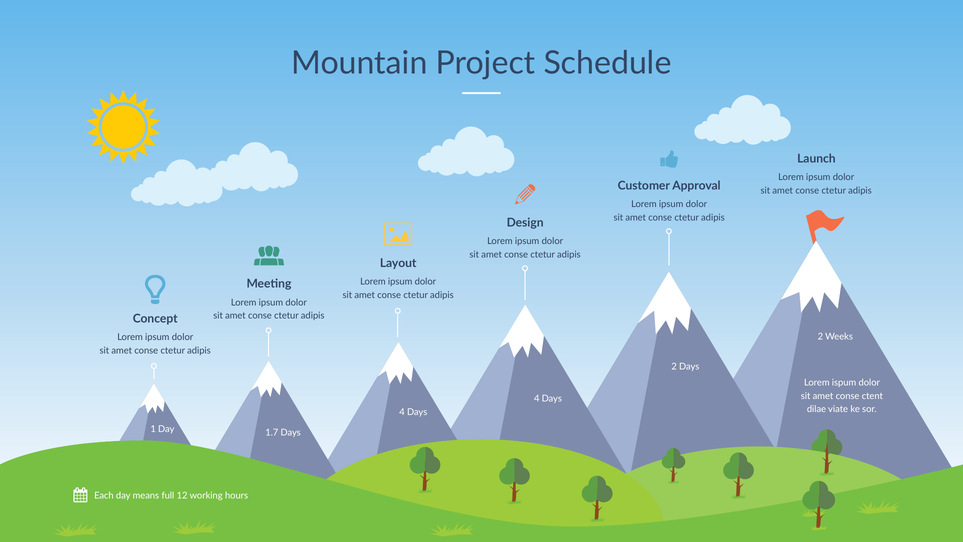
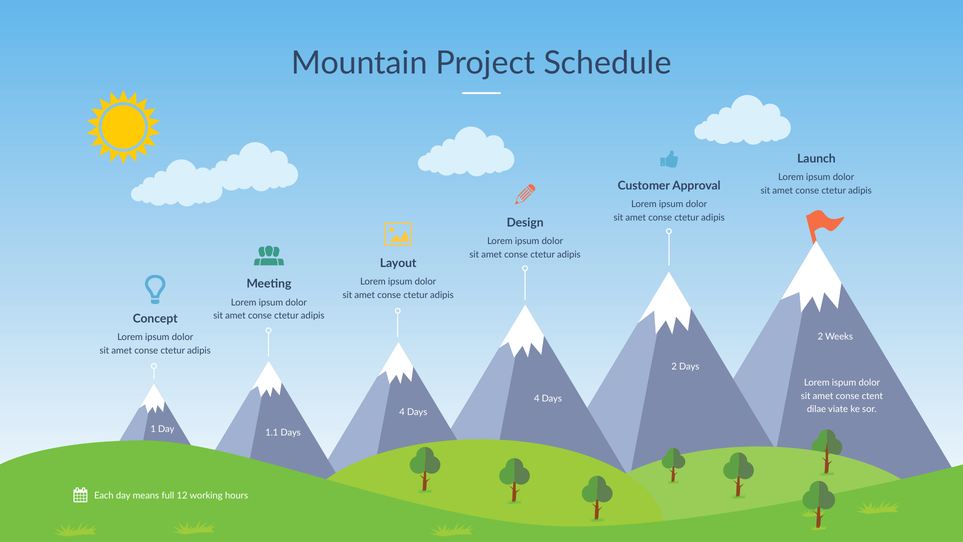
1.7: 1.7 -> 1.1 (272, 432)
